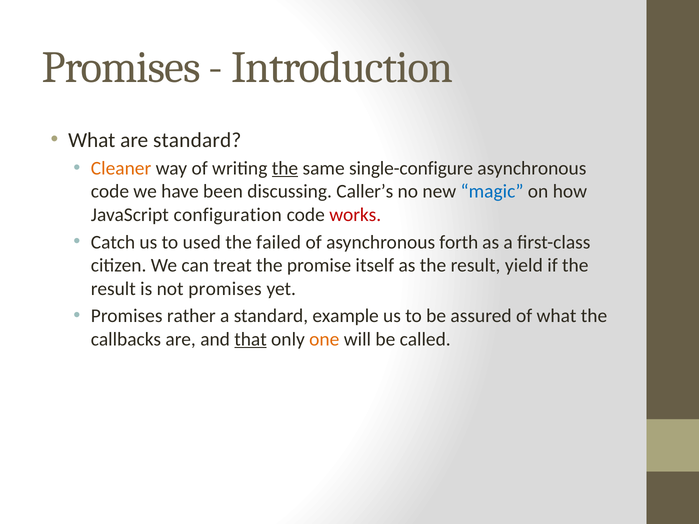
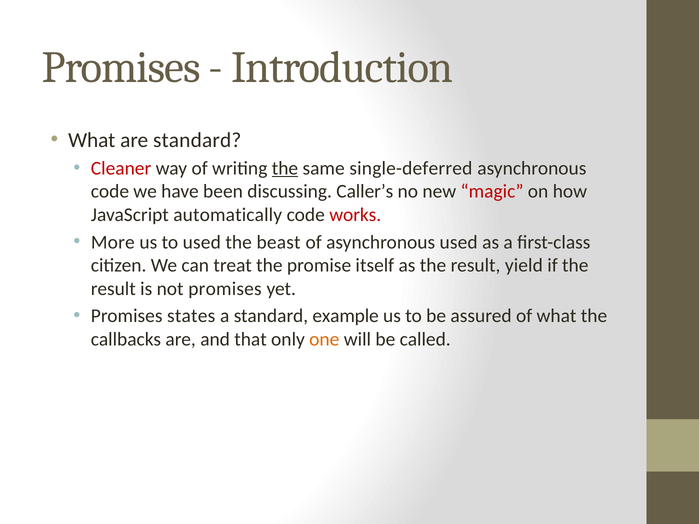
Cleaner colour: orange -> red (121, 168)
single-configure: single-configure -> single-deferred (411, 168)
magic colour: blue -> red (492, 192)
configuration: configuration -> automatically (228, 215)
Catch: Catch -> More (113, 242)
failed: failed -> beast (279, 242)
asynchronous forth: forth -> used (459, 242)
rather: rather -> states (191, 316)
that underline: present -> none (251, 339)
